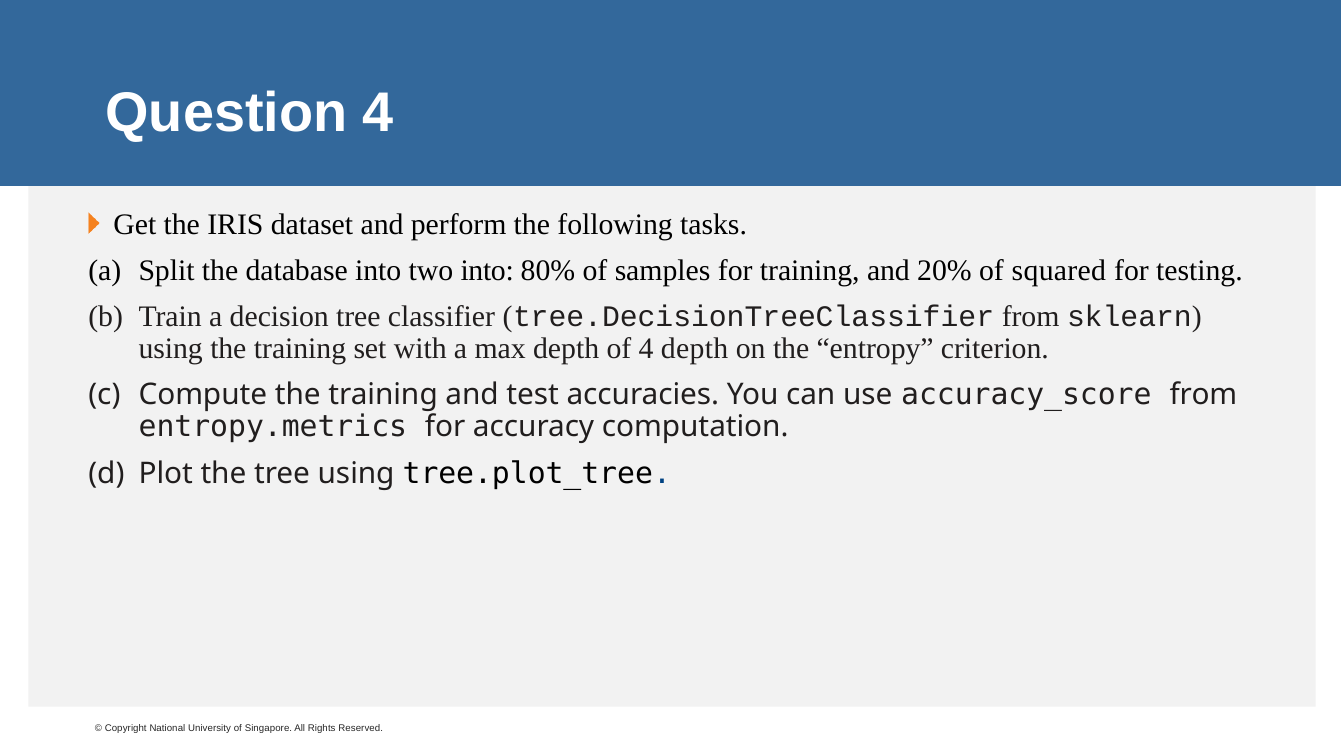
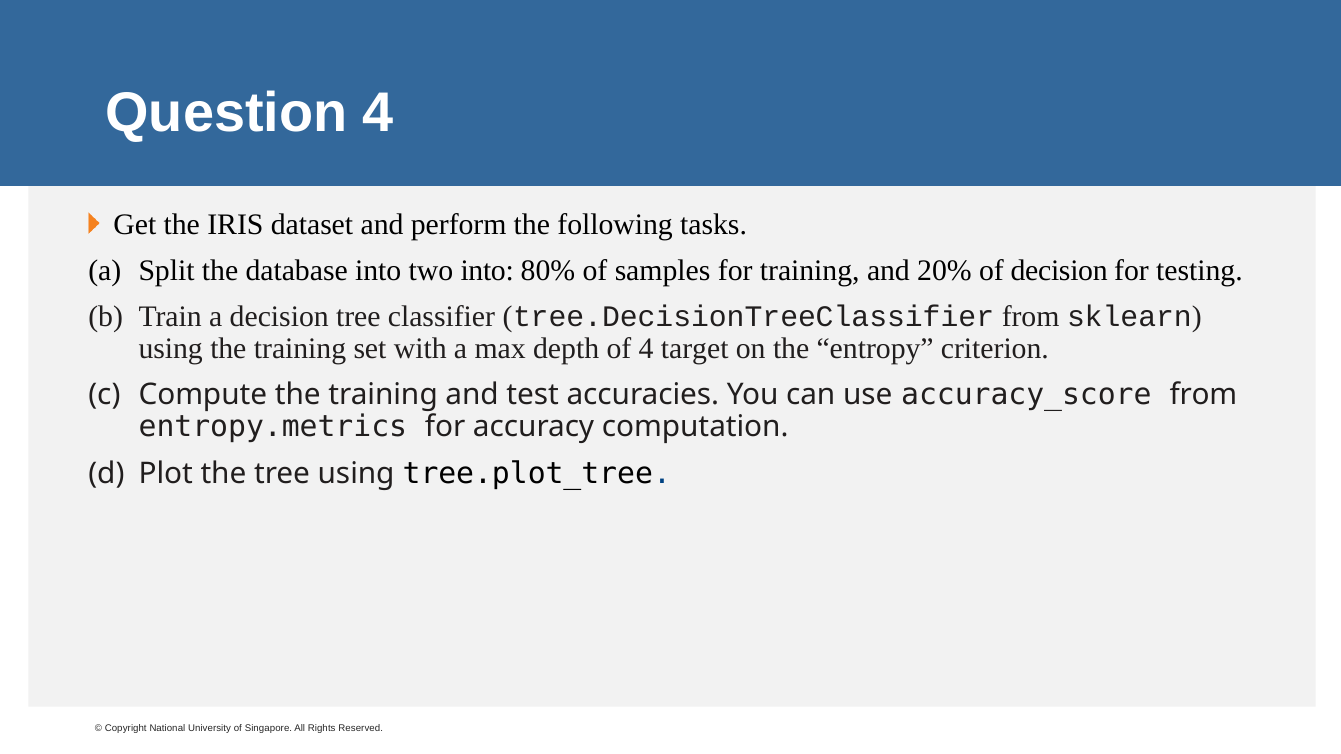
of squared: squared -> decision (1059, 271)
4 depth: depth -> target (695, 349)
